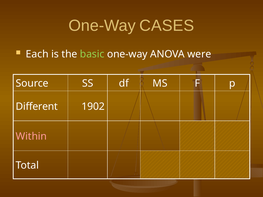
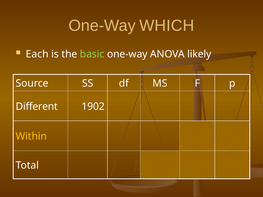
CASES: CASES -> WHICH (167, 26)
were: were -> likely (199, 54)
Within colour: pink -> yellow (31, 137)
